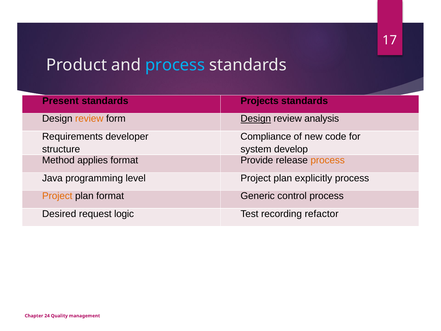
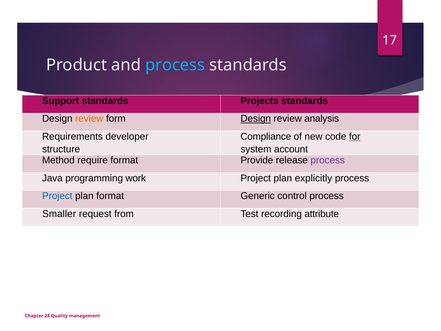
Present: Present -> Support (61, 101)
for underline: none -> present (355, 136)
develop: develop -> account (291, 149)
applies: applies -> require (93, 160)
process colour: orange -> purple (328, 160)
level: level -> work (136, 178)
Project colour: orange -> blue (57, 196)
Desired: Desired -> Smaller (59, 214)
logic: logic -> from (124, 214)
refactor: refactor -> attribute (322, 214)
